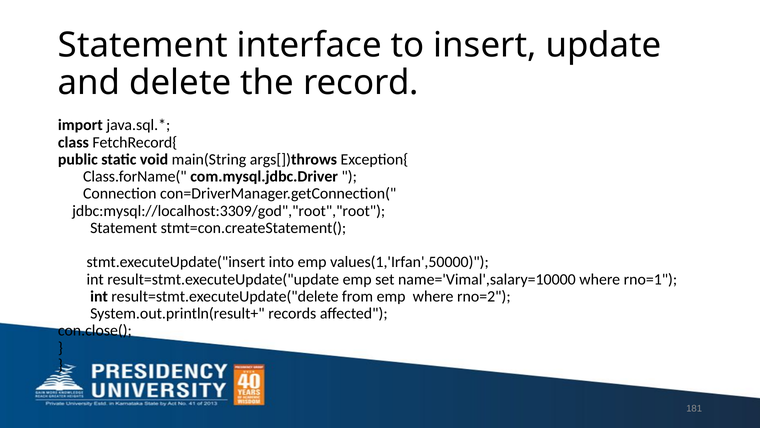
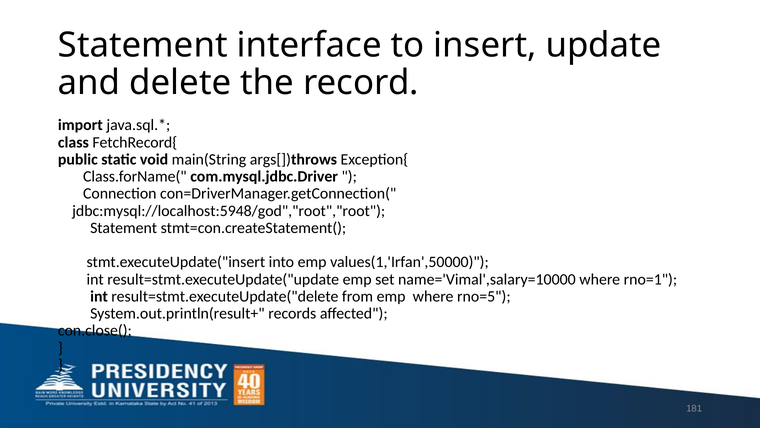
jdbc:mysql://localhost:3309/god","root","root: jdbc:mysql://localhost:3309/god","root","root -> jdbc:mysql://localhost:5948/god","root","root (229, 211)
rno=2: rno=2 -> rno=5 (484, 296)
